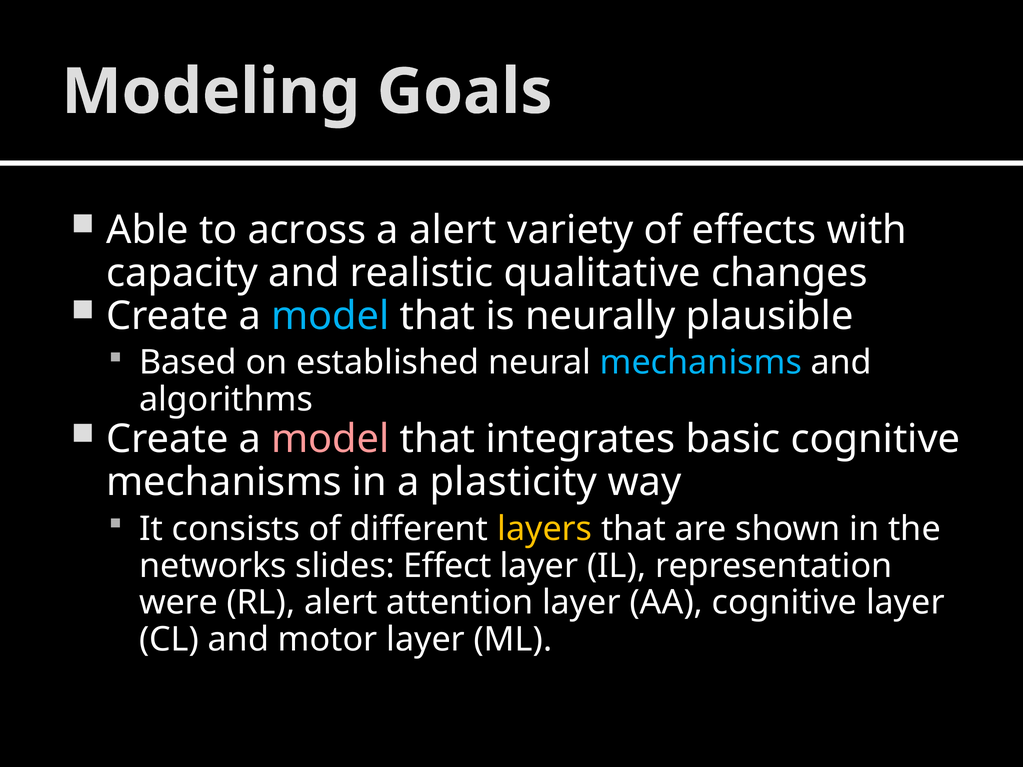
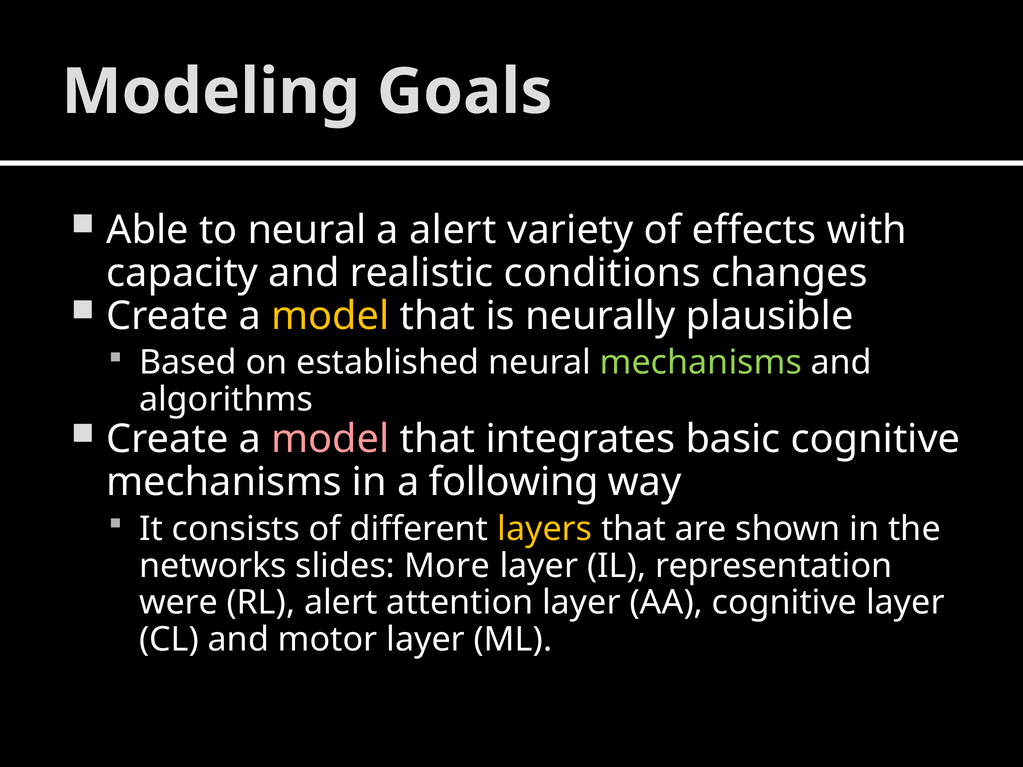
to across: across -> neural (307, 230)
qualitative: qualitative -> conditions (602, 273)
model colour: light blue -> yellow (330, 316)
mechanisms colour: light blue -> light green (701, 363)
plasticity: plasticity -> following (514, 482)
Effect: Effect -> More (447, 566)
